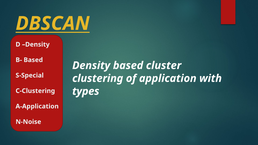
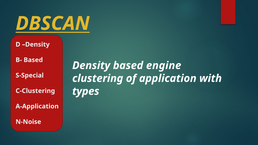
cluster: cluster -> engine (164, 66)
